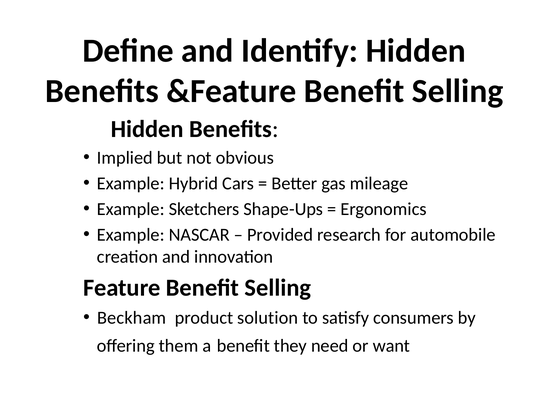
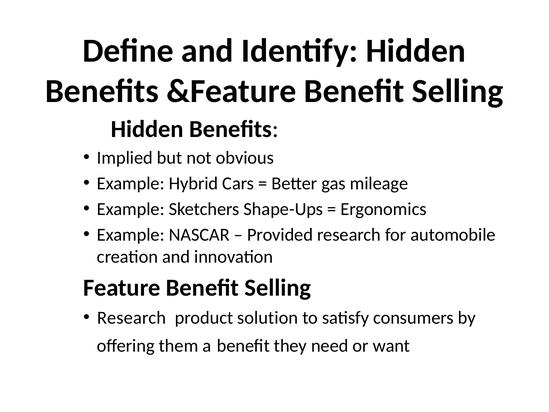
Beckham: Beckham -> Research (132, 318)
